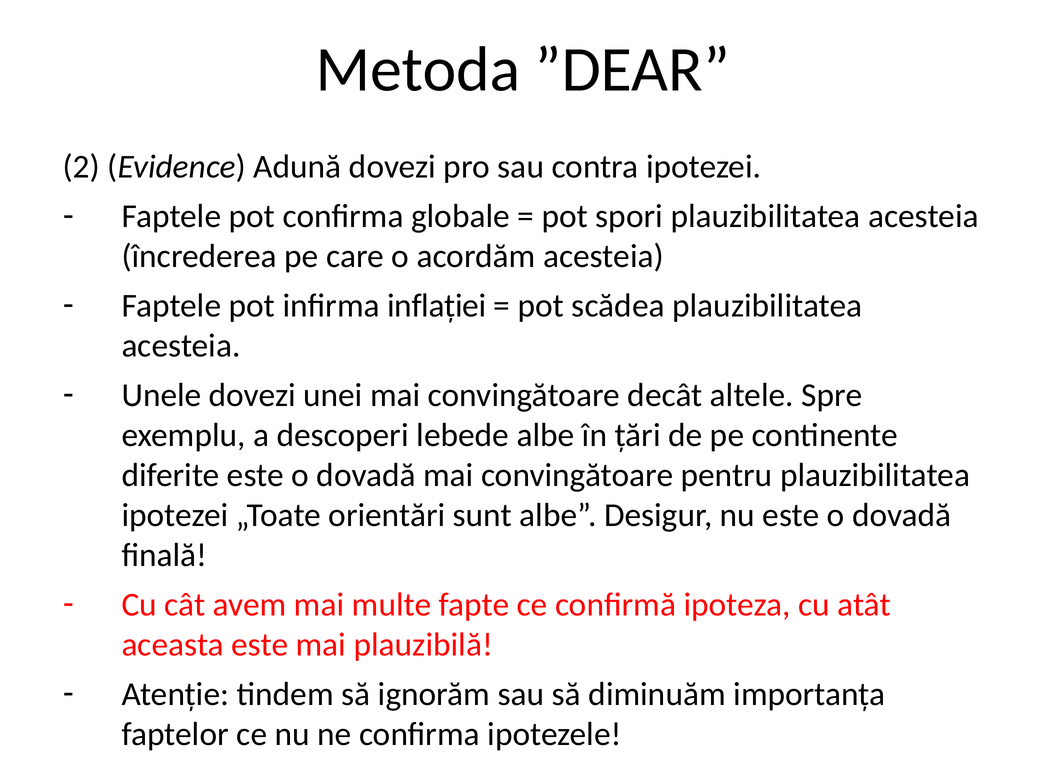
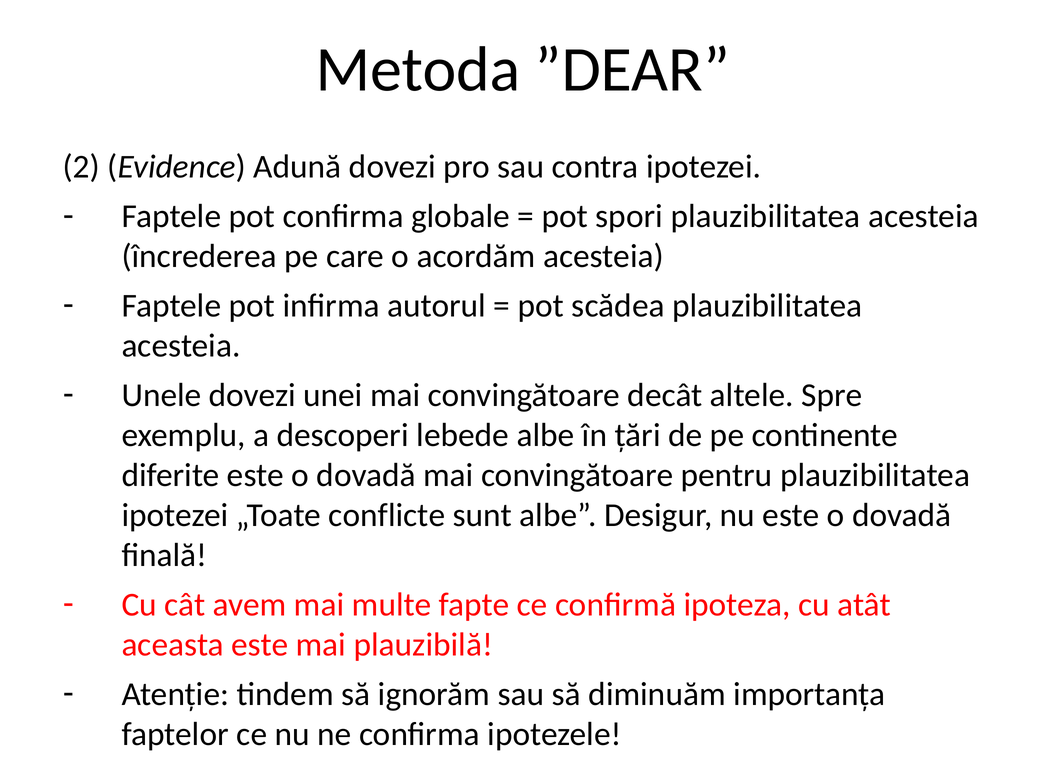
inflației: inflației -> autorul (437, 306)
orientări: orientări -> conflicte (387, 516)
